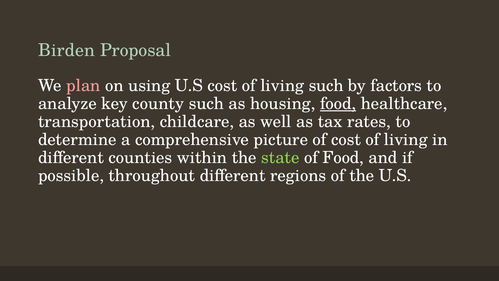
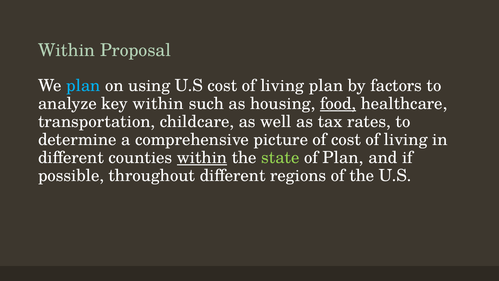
Birden: Birden -> Within (67, 50)
plan colour: pink -> light blue (83, 85)
living such: such -> plan (326, 85)
key county: county -> within (158, 103)
within underline: none -> present (202, 157)
of Food: Food -> Plan (343, 157)
